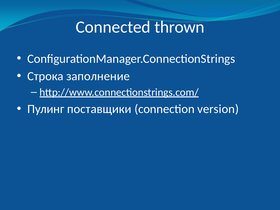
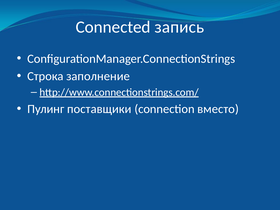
thrown: thrown -> запись (179, 27)
version: version -> вместо (218, 109)
